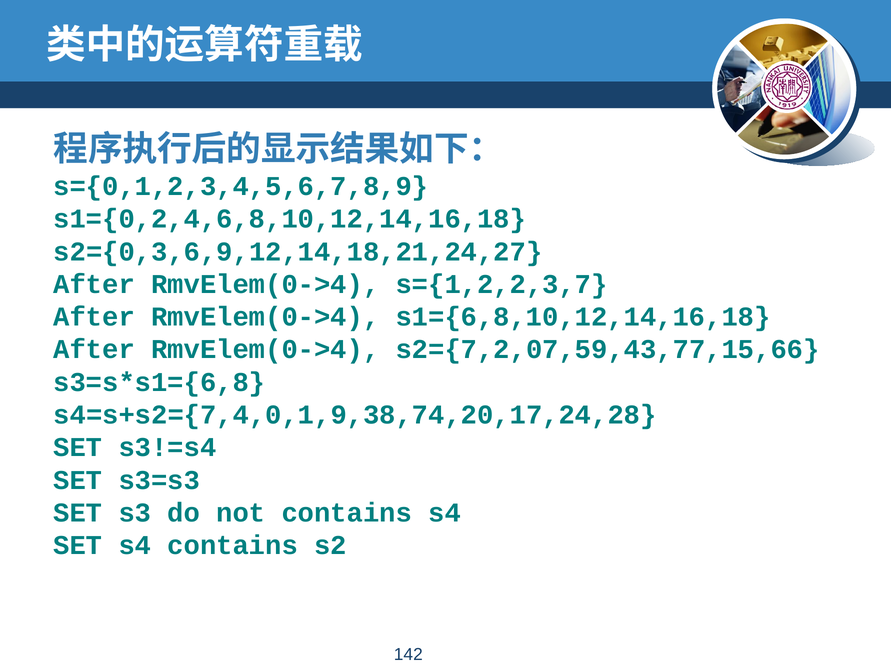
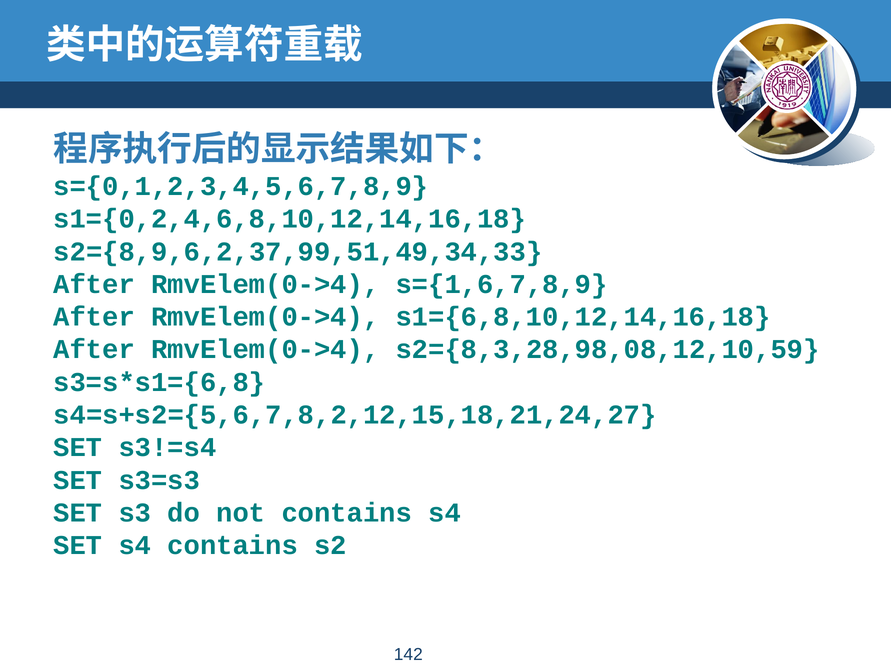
s2={0,3,6,9,12,14,18,21,24,27: s2={0,3,6,9,12,14,18,21,24,27 -> s2={8,9,6,2,37,99,51,49,34,33 (298, 252)
s={1,2,2,3,7: s={1,2,2,3,7 -> s={1,6,7,8,9 (502, 284)
s2={7,2,07,59,43,77,15,66: s2={7,2,07,59,43,77,15,66 -> s2={8,3,28,98,08,12,10,59 (608, 350)
s4=s+s2={7,4,0,1,9,38,74,20,17,24,28: s4=s+s2={7,4,0,1,9,38,74,20,17,24,28 -> s4=s+s2={5,6,7,8,2,12,15,18,21,24,27 (355, 415)
